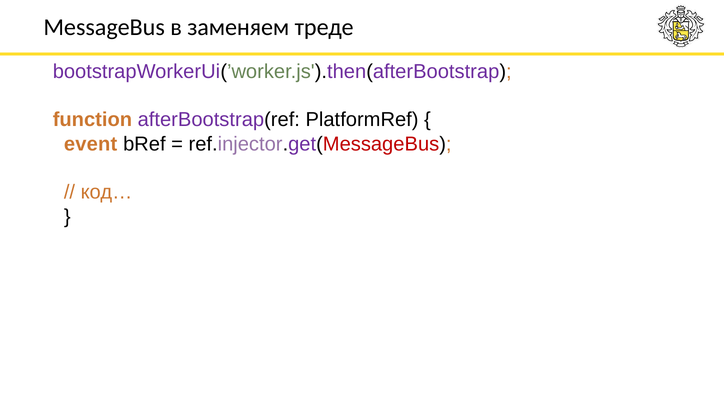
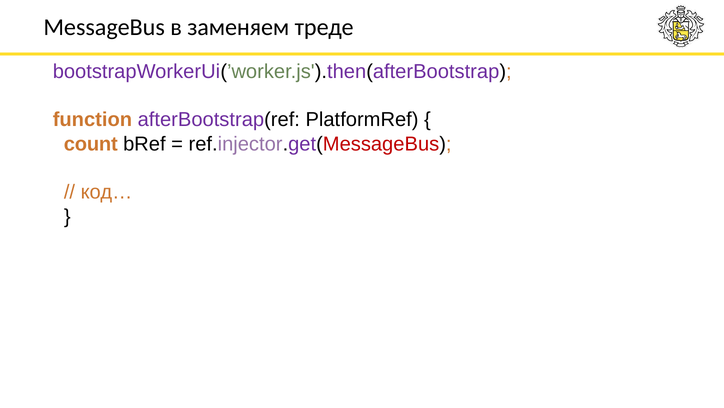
event: event -> count (91, 144)
